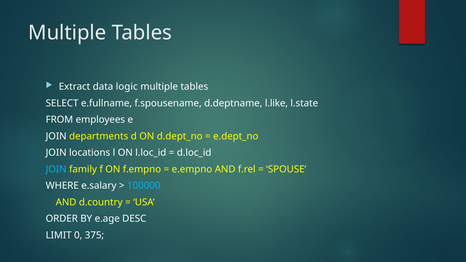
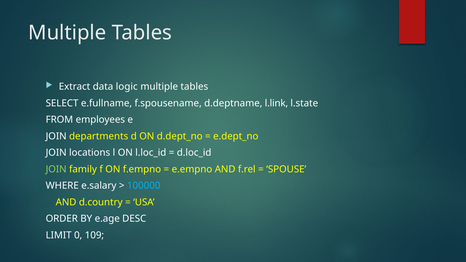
l.like: l.like -> l.link (276, 103)
JOIN colour: light blue -> light green (56, 169)
375: 375 -> 109 (94, 235)
